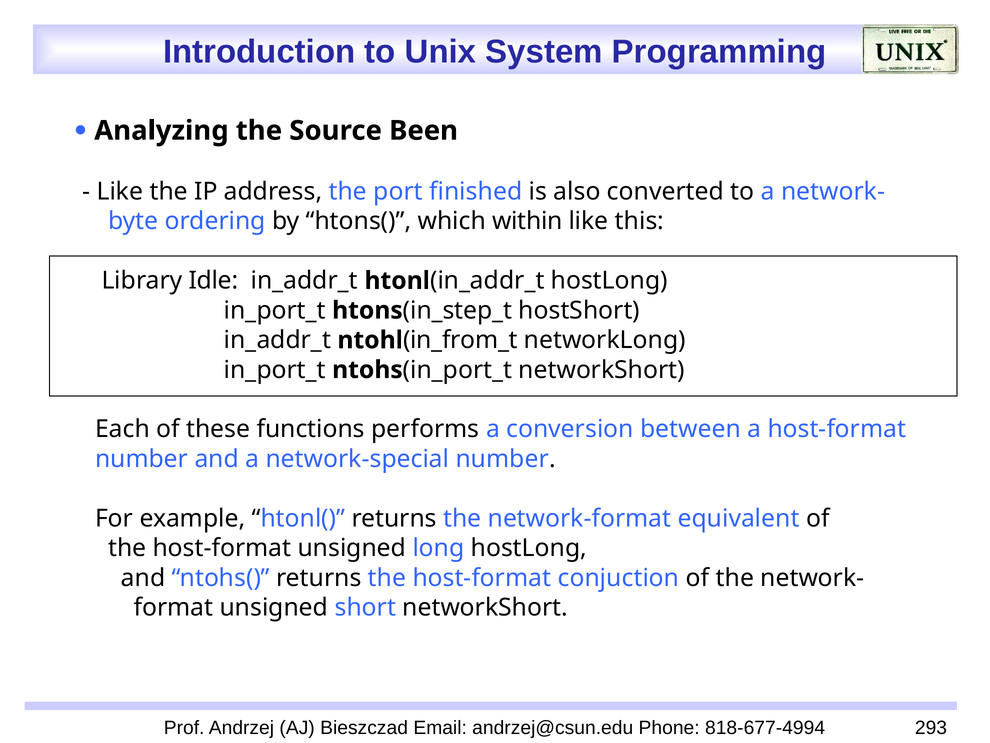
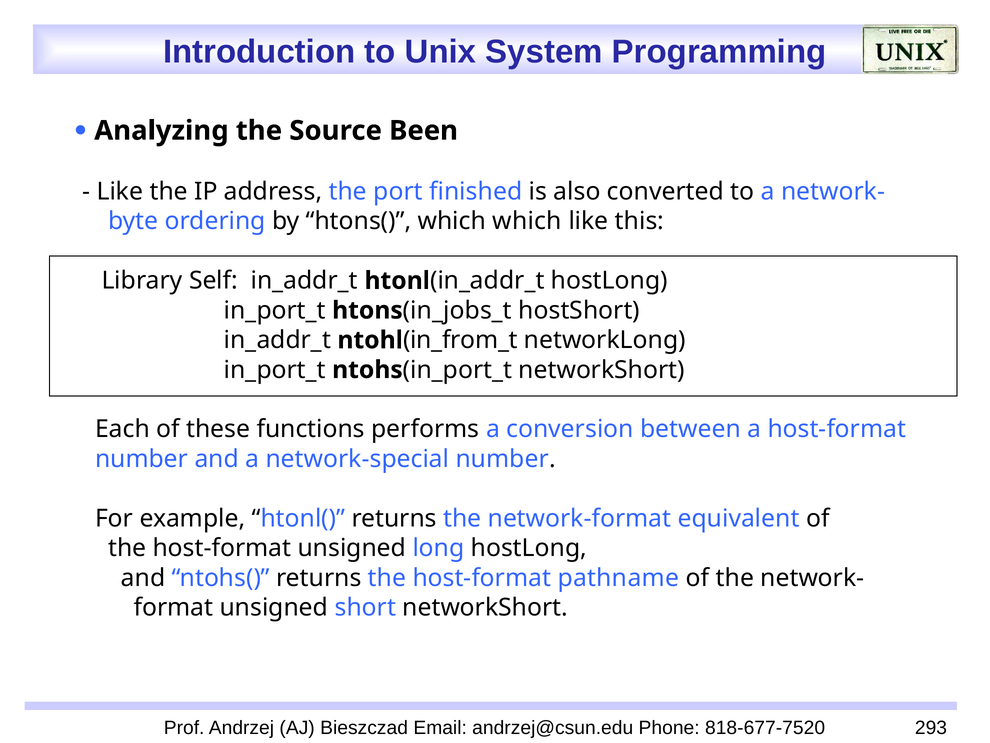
which within: within -> which (527, 221)
Idle: Idle -> Self (213, 281)
in_step_t: in_step_t -> in_jobs_t (457, 310)
conjuction: conjuction -> pathname (618, 578)
818-677-4994: 818-677-4994 -> 818-677-7520 (765, 727)
